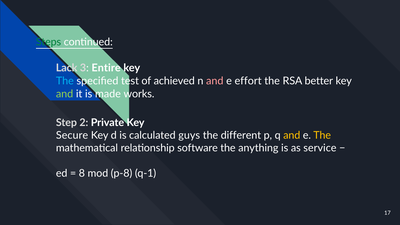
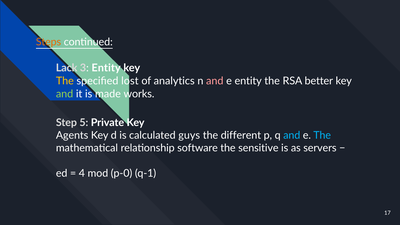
Steps colour: green -> orange (48, 42)
3 Entire: Entire -> Entity (106, 68)
The colour: light blue -> yellow (65, 81)
test: test -> lost (130, 81)
achieved: achieved -> analytics (174, 81)
e effort: effort -> entity (248, 81)
2: 2 -> 5 (84, 123)
Secure: Secure -> Agents (72, 135)
and colour: yellow -> light blue (292, 135)
The colour: yellow -> light blue (322, 135)
anything: anything -> sensitive (258, 148)
service: service -> servers (320, 148)
8: 8 -> 4 (82, 173)
p-8: p-8 -> p-0 (122, 173)
